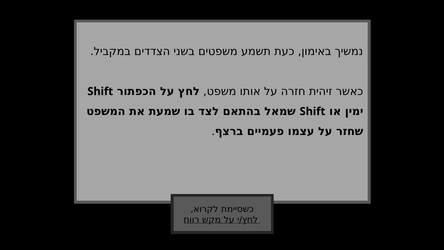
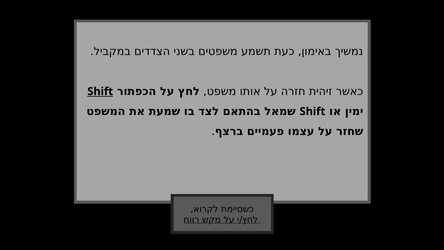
Shift underline: none -> present (100, 91)
